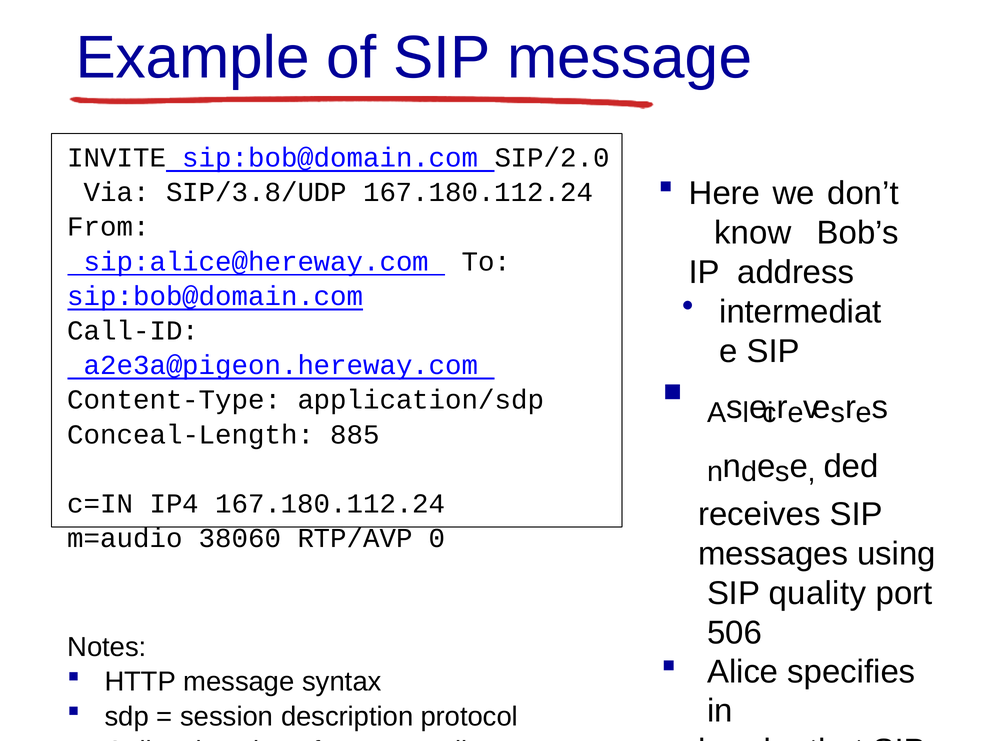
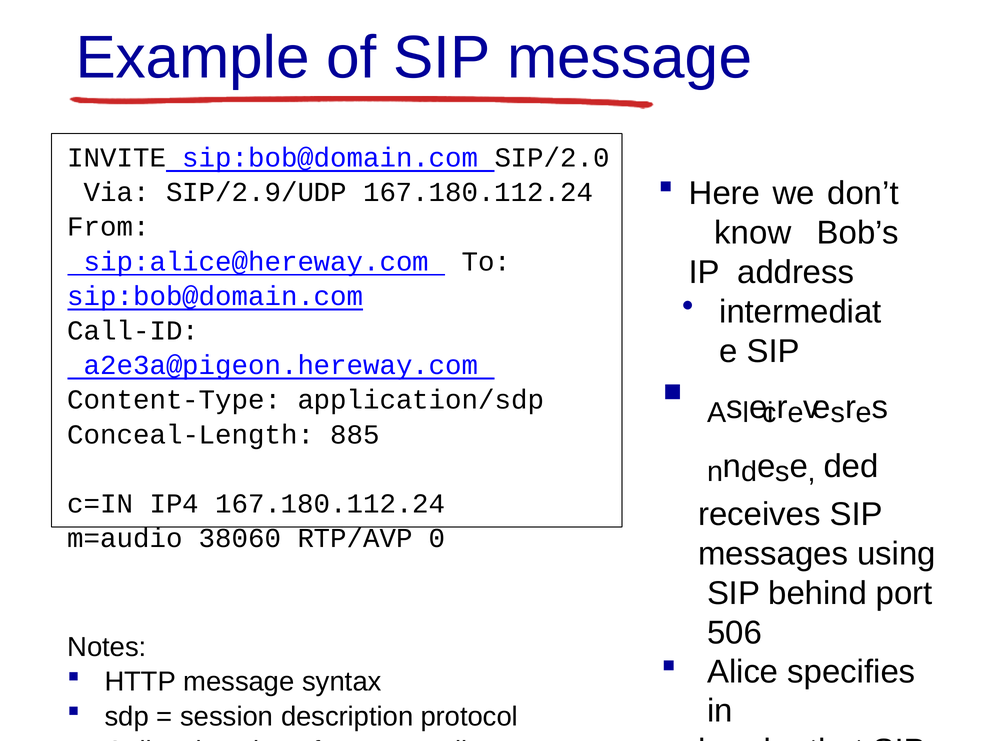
SIP/3.8/UDP: SIP/3.8/UDP -> SIP/2.9/UDP (256, 192)
quality: quality -> behind (818, 593)
